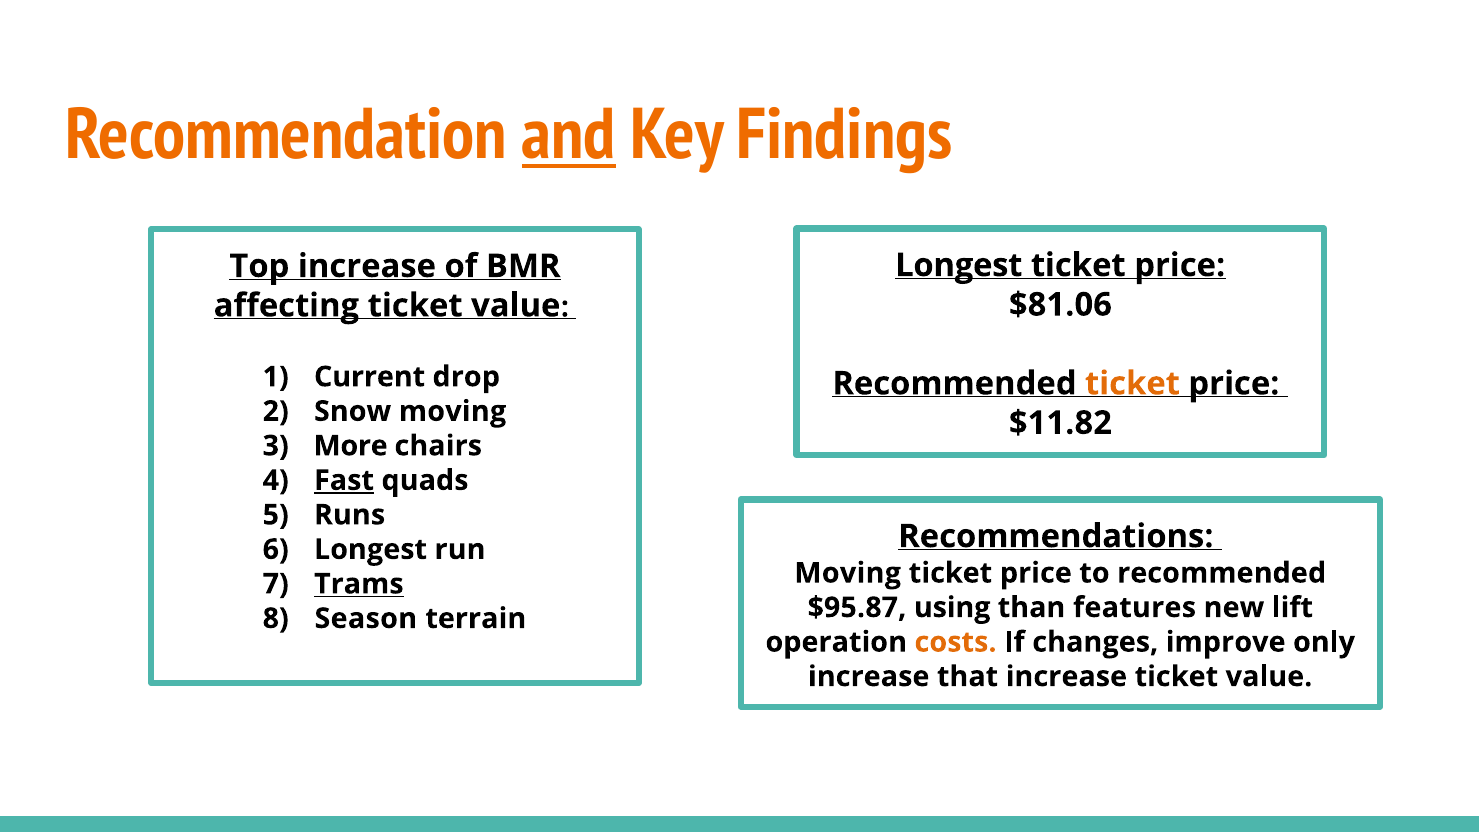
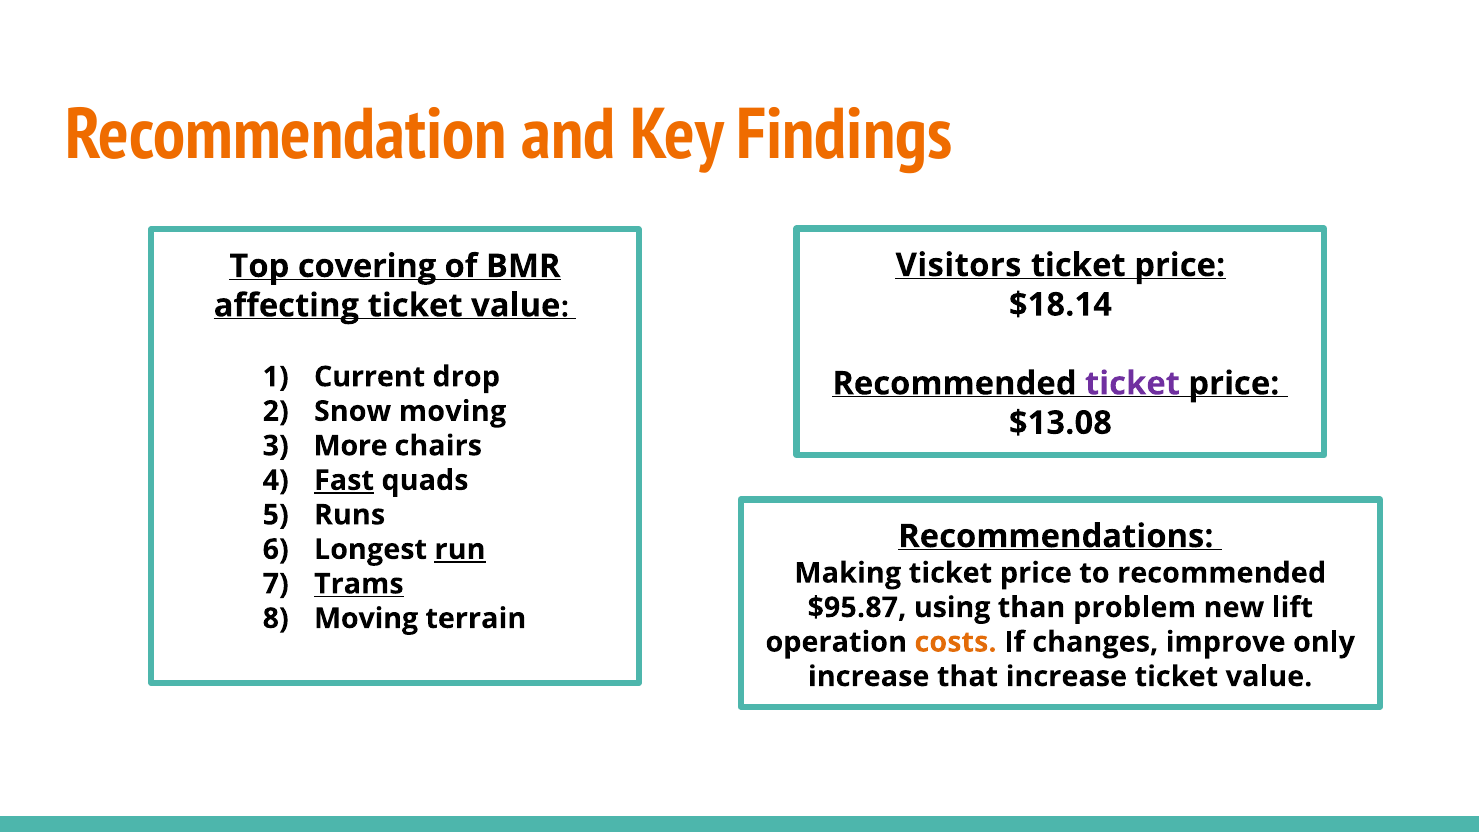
and underline: present -> none (569, 135)
Longest: Longest -> Visitors (958, 265)
Top increase: increase -> covering (367, 266)
$81.06: $81.06 -> $18.14 (1060, 305)
ticket colour: orange -> purple (1132, 384)
$11.82: $11.82 -> $13.08 (1060, 423)
run underline: none -> present (460, 549)
Moving: Moving -> Making (848, 573)
features: features -> problem (1135, 608)
Season: Season -> Moving (366, 619)
